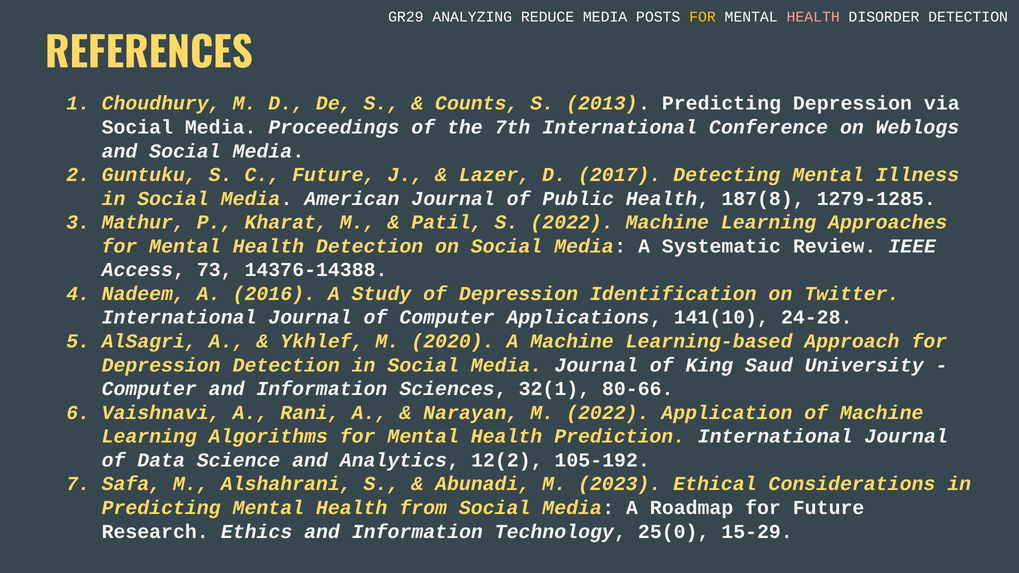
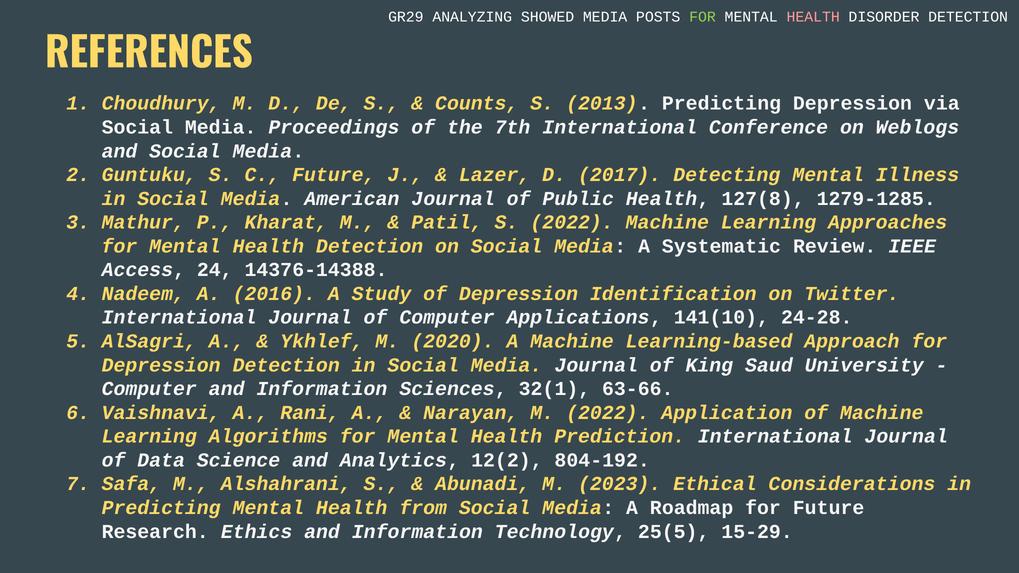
REDUCE: REDUCE -> SHOWED (548, 17)
FOR colour: yellow -> light green (703, 17)
187(8: 187(8 -> 127(8 (763, 199)
73: 73 -> 24 (215, 270)
80-66: 80-66 -> 63-66 (638, 389)
105-192: 105-192 -> 804-192 (602, 460)
25(0: 25(0 -> 25(5 (674, 532)
